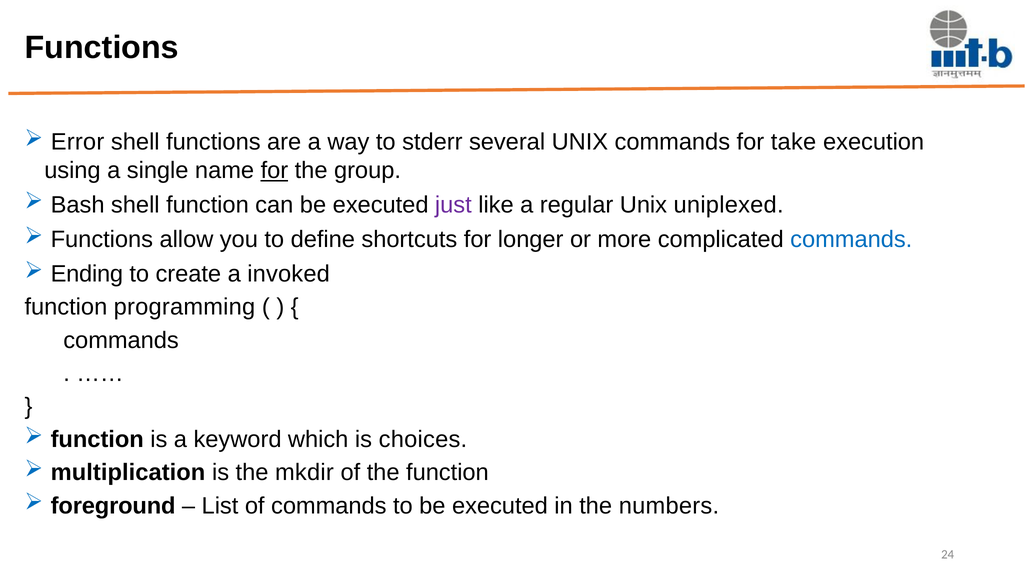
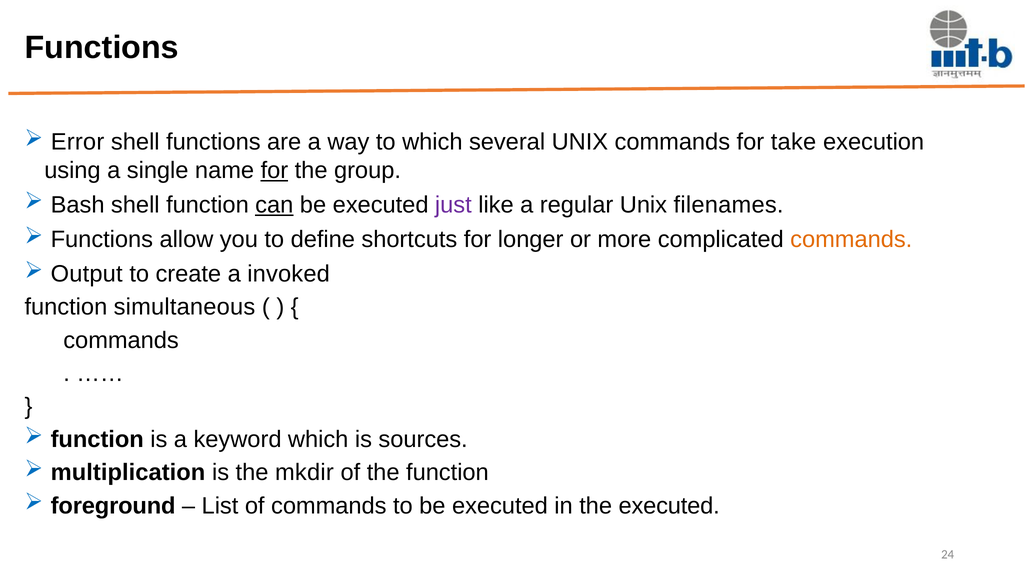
to stderr: stderr -> which (432, 142)
can underline: none -> present (274, 205)
uniplexed: uniplexed -> filenames (729, 205)
commands colour: blue -> orange (851, 240)
Ending: Ending -> Output (87, 274)
programming: programming -> simultaneous (184, 307)
choices: choices -> sources (423, 440)
the numbers: numbers -> executed (669, 506)
